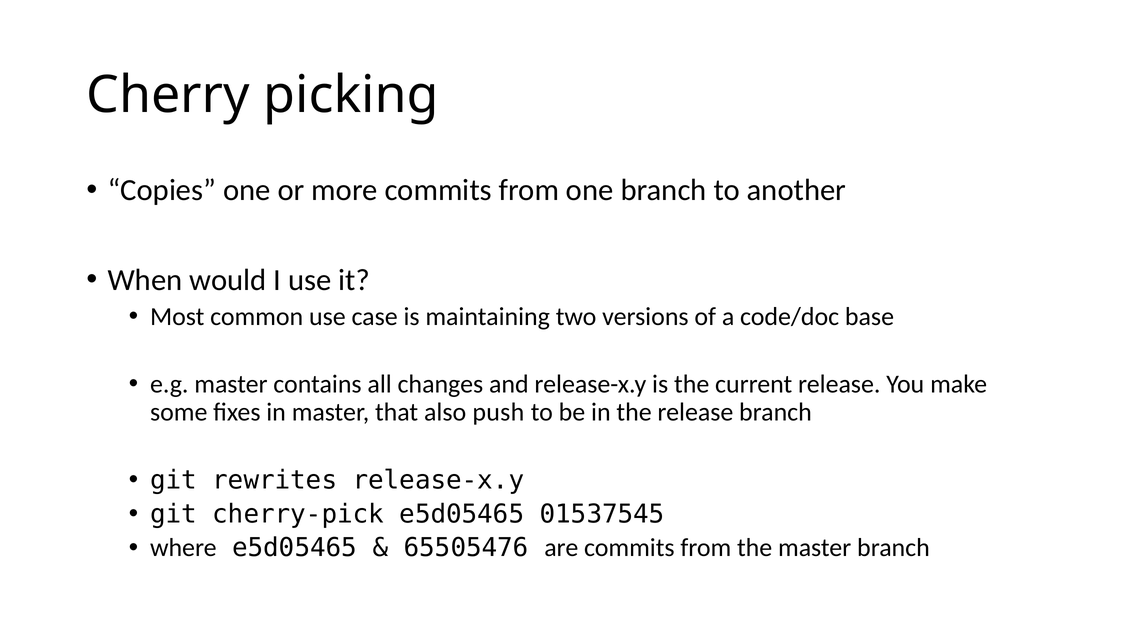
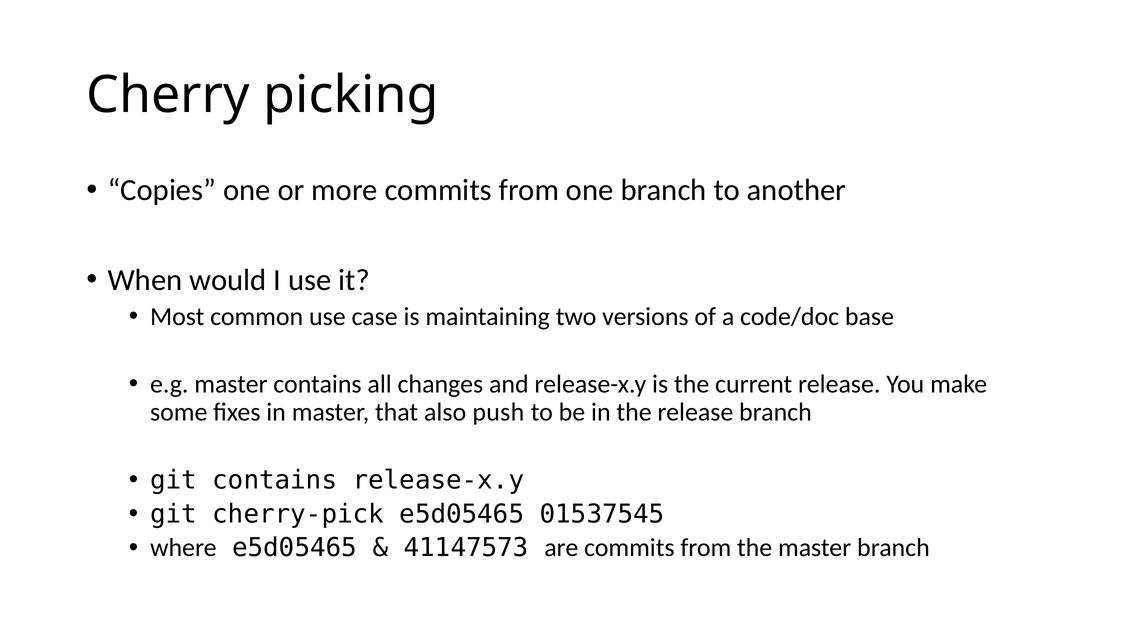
git rewrites: rewrites -> contains (275, 480)
65505476: 65505476 -> 41147573 (466, 548)
